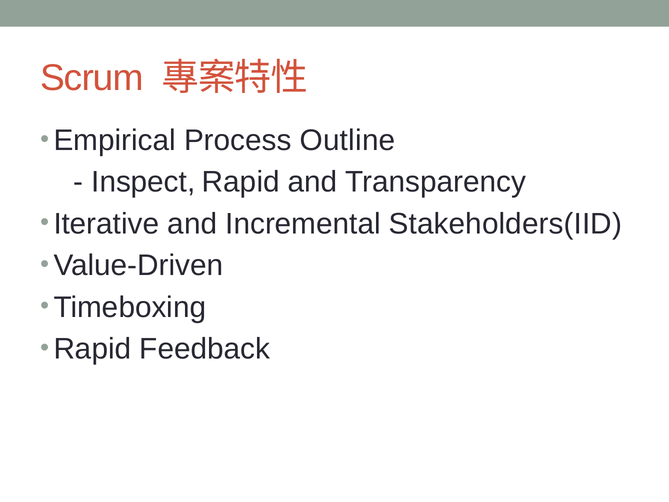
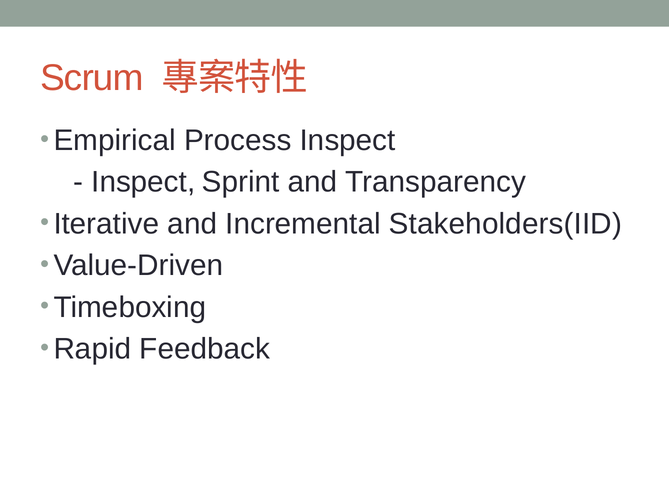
Process Outline: Outline -> Inspect (348, 140)
Inspect Rapid: Rapid -> Sprint (241, 182)
